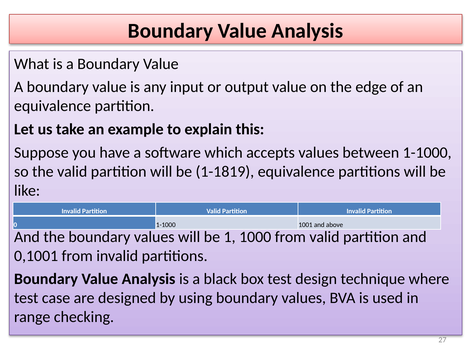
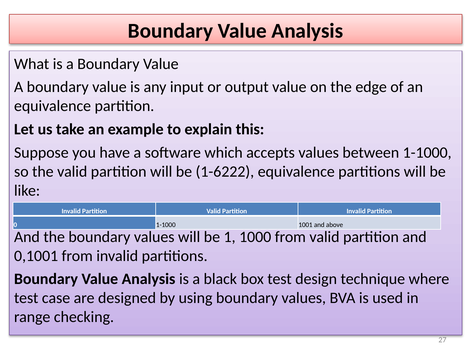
1-1819: 1-1819 -> 1-6222 (225, 172)
